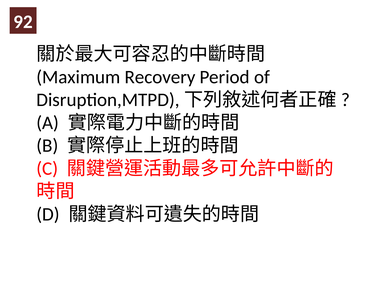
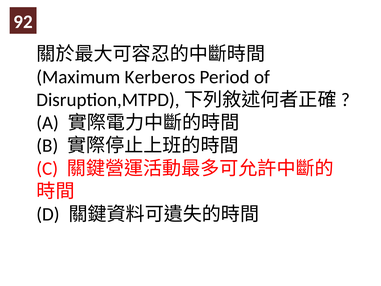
Recovery: Recovery -> Kerberos (160, 77)
